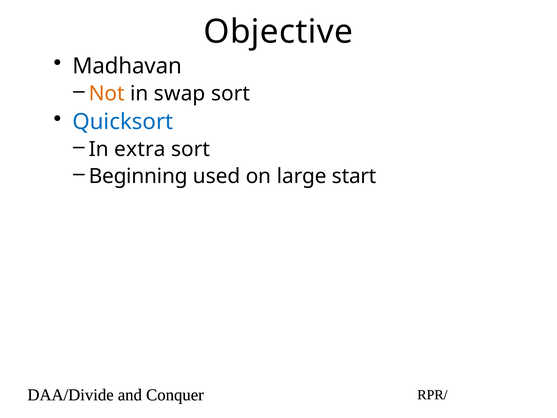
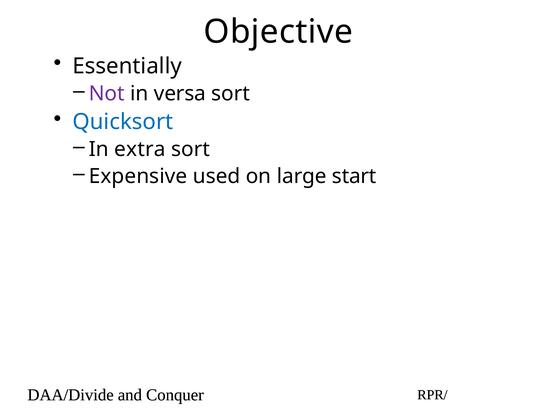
Madhavan: Madhavan -> Essentially (127, 66)
Not colour: orange -> purple (107, 94)
swap: swap -> versa (180, 94)
Beginning: Beginning -> Expensive (138, 176)
